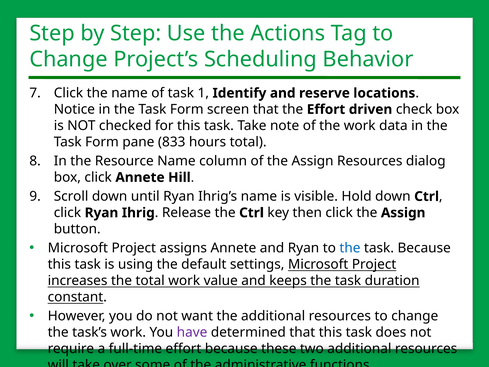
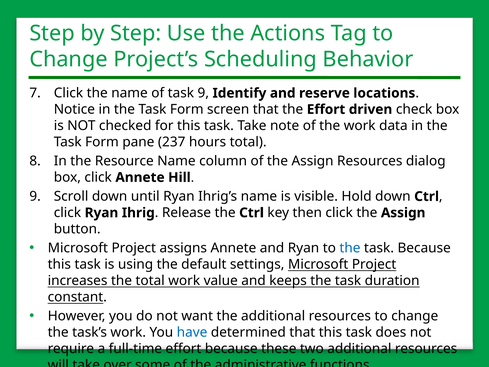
task 1: 1 -> 9 (203, 93)
833: 833 -> 237 (172, 142)
have colour: purple -> blue (192, 332)
